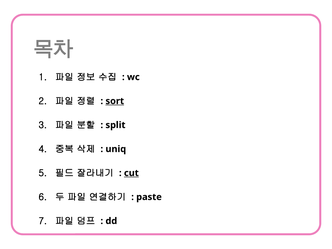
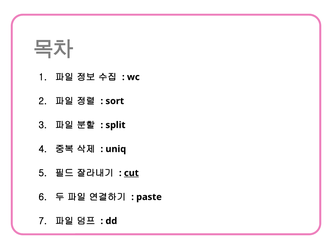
sort underline: present -> none (115, 101)
